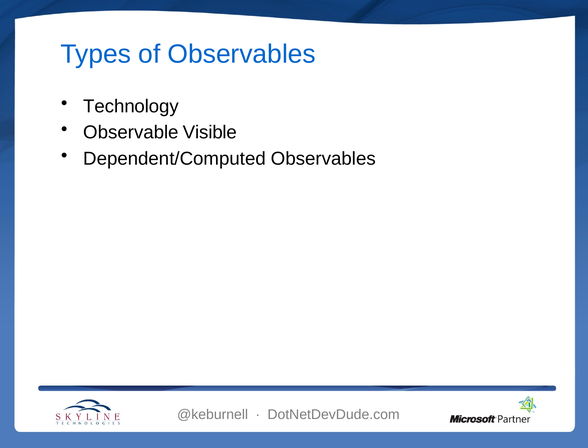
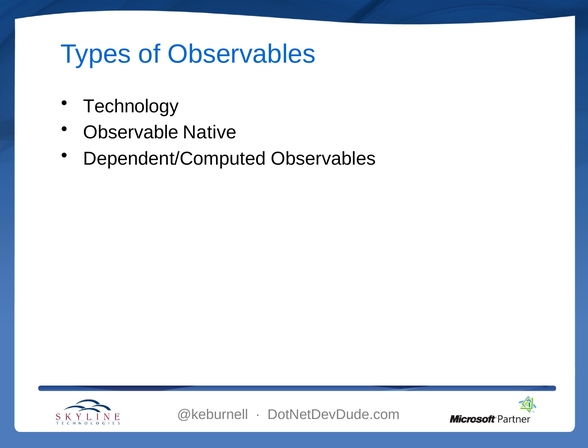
Visible: Visible -> Native (210, 132)
